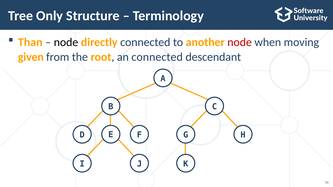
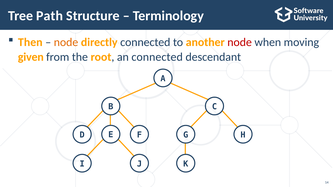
Only: Only -> Path (50, 16)
Than: Than -> Then (30, 42)
node colour: black -> orange (66, 42)
